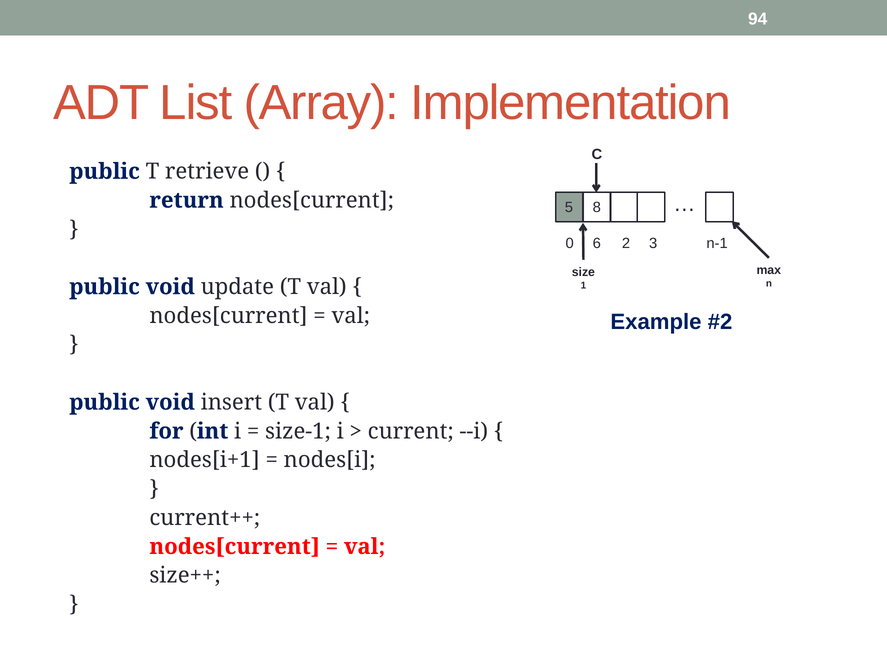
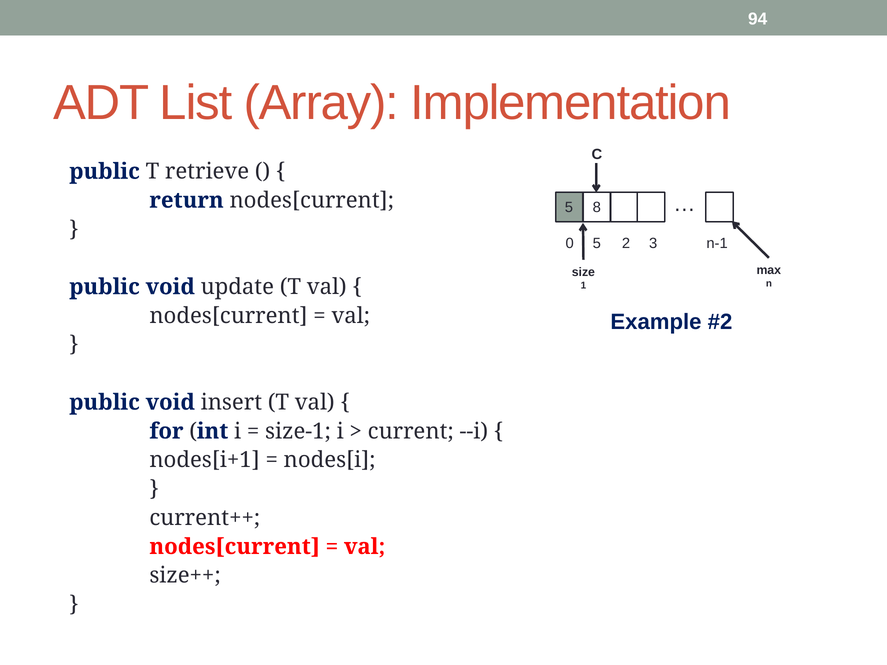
0 6: 6 -> 5 (597, 243)
